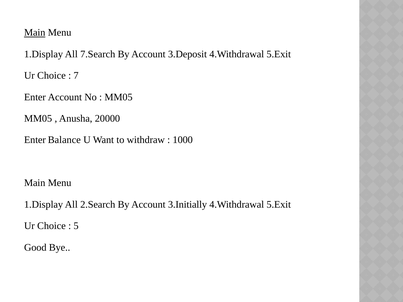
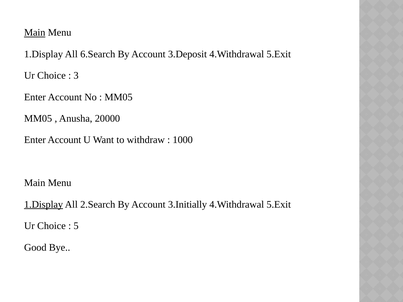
7.Search: 7.Search -> 6.Search (98, 54)
7: 7 -> 3 (76, 76)
Balance: Balance -> Account (64, 140)
1.Display underline: none -> present (44, 205)
